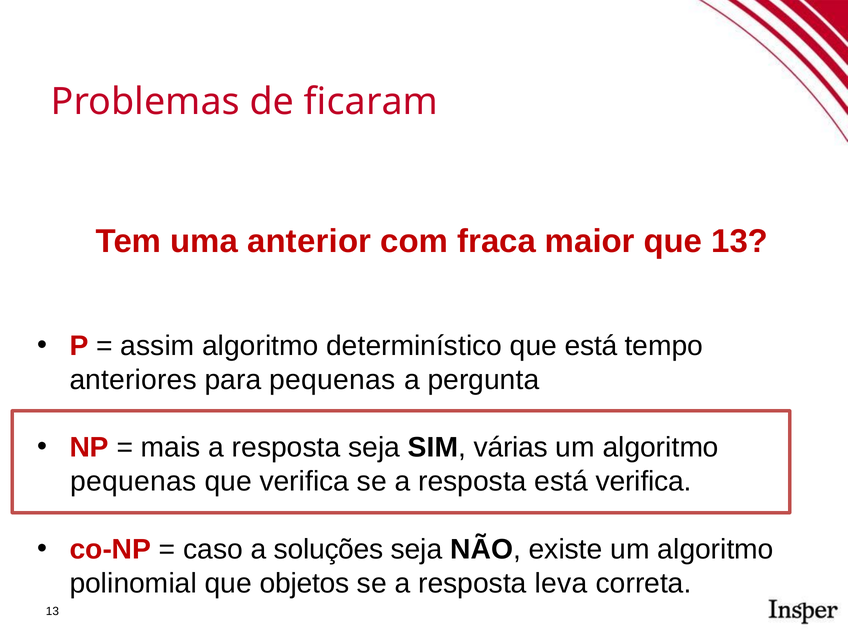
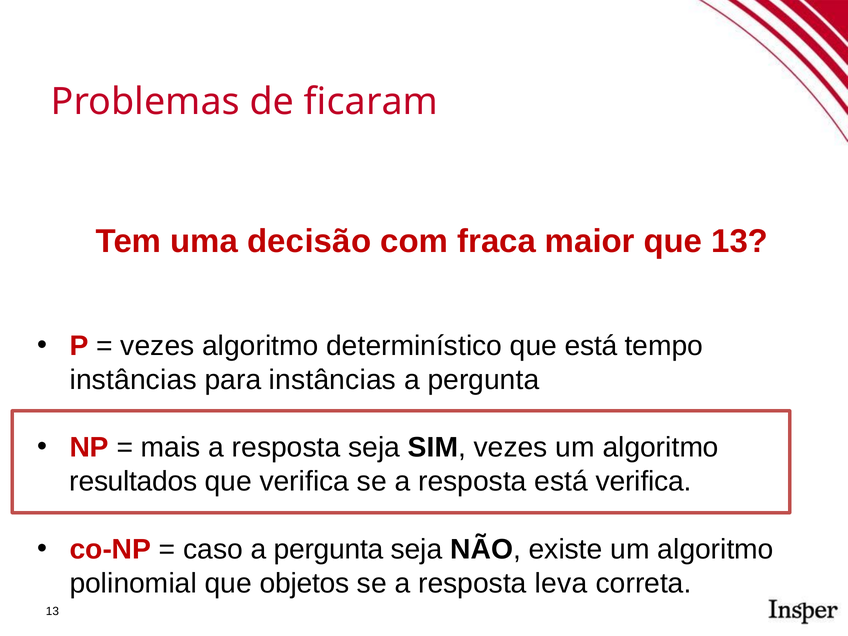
anterior: anterior -> decisão (309, 241)
assim: assim -> vezes (157, 346)
anteriores: anteriores -> instâncias (133, 380)
para pequenas: pequenas -> instâncias (333, 380)
SIM várias: várias -> vezes (511, 448)
pequenas: pequenas -> resultados (133, 481)
caso a soluções: soluções -> pergunta (329, 549)
